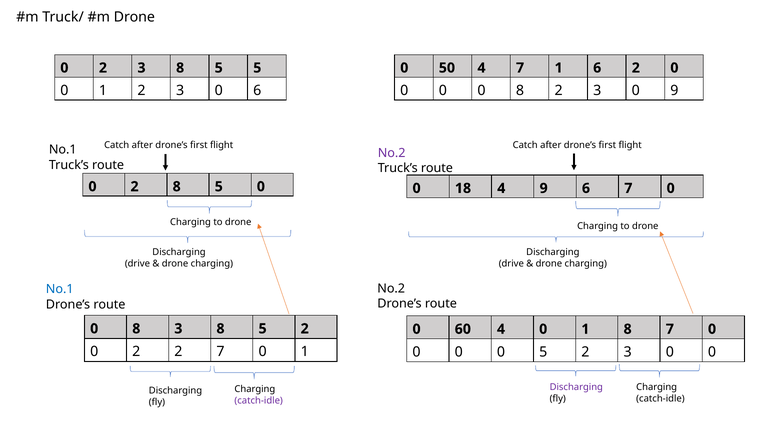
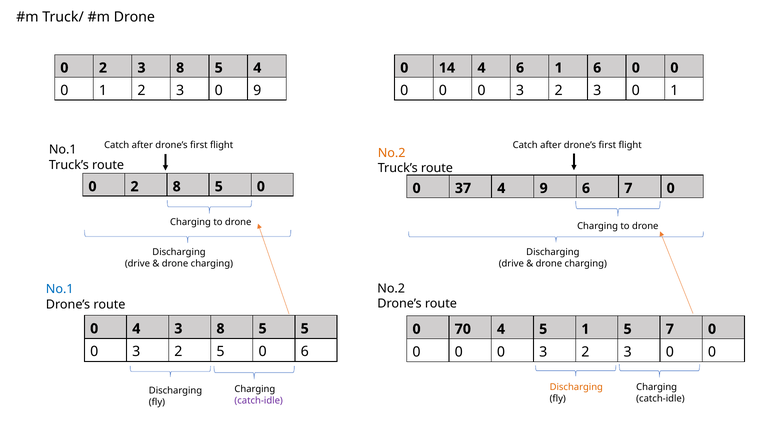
5 5: 5 -> 4 (257, 68)
50: 50 -> 14 (447, 68)
4 7: 7 -> 6 (520, 68)
6 2: 2 -> 0 (636, 68)
0 6: 6 -> 9 (257, 91)
8: 8 -> 3 (520, 91)
3 0 9: 9 -> 1 (674, 91)
No.2 colour: purple -> orange (392, 153)
18: 18 -> 37 (463, 188)
8: 8 -> 4 (136, 329)
8 5 2: 2 -> 5 (305, 329)
60: 60 -> 70 (463, 329)
4 0: 0 -> 5 (543, 329)
1 8: 8 -> 5 (628, 329)
2: 2 -> 3 (136, 352)
2 7: 7 -> 5 (220, 352)
1: 1 -> 6 (305, 352)
5: 5 -> 3 (543, 352)
Discharging colour: purple -> orange (576, 388)
